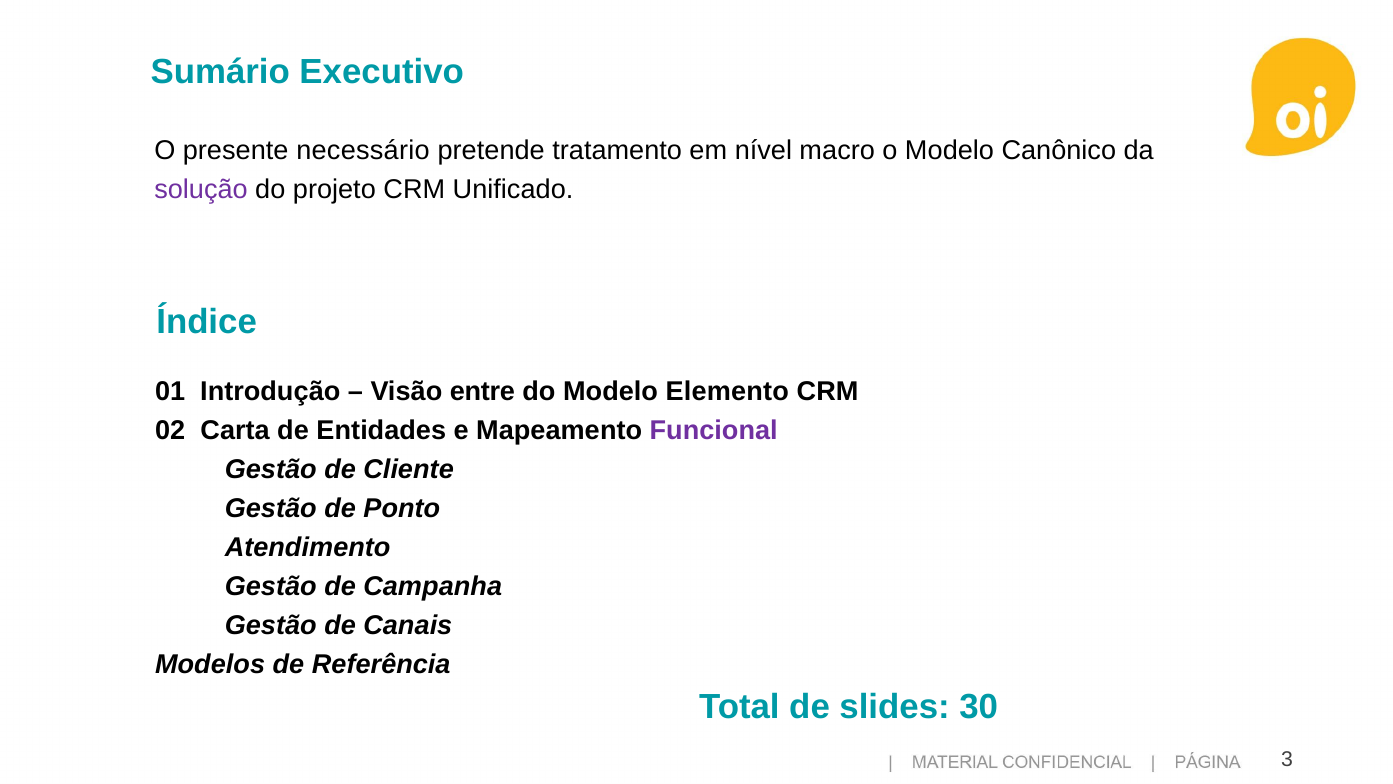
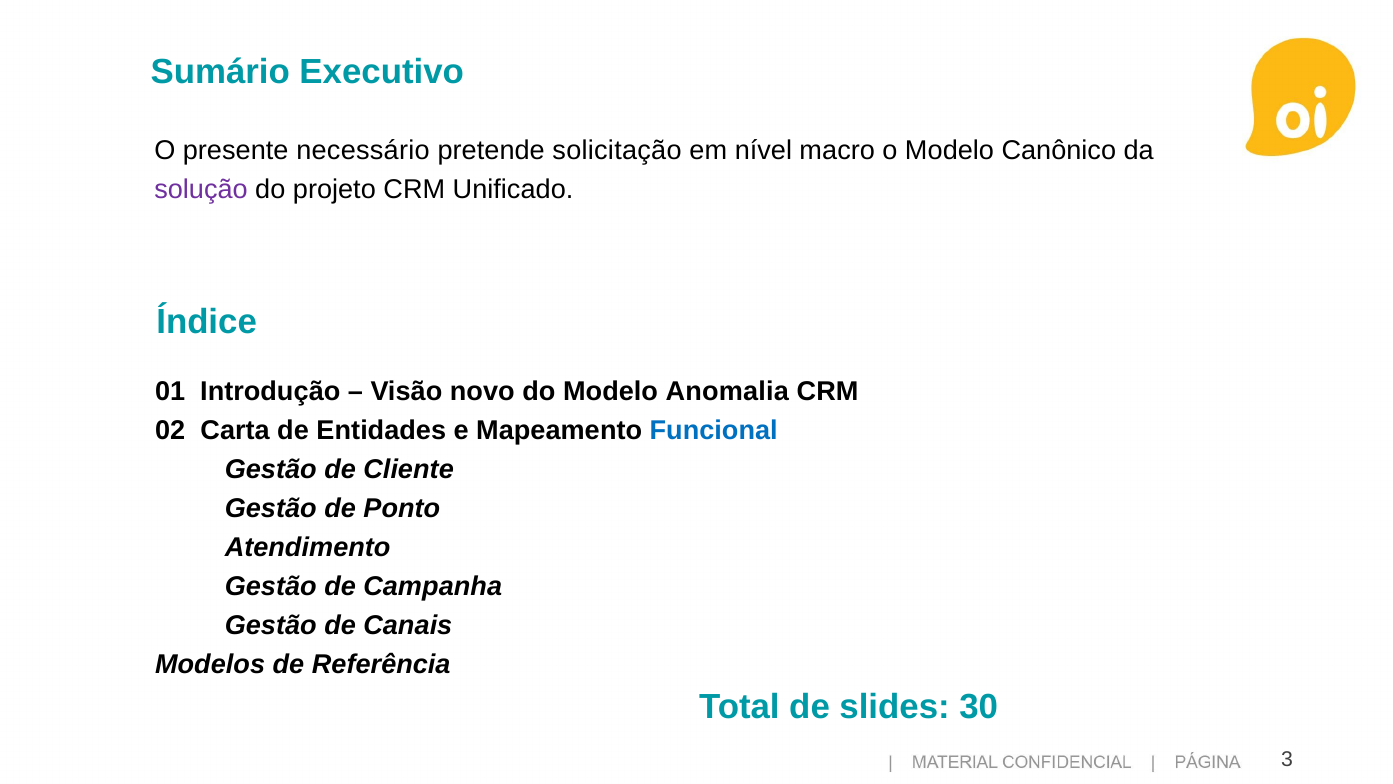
tratamento: tratamento -> solicitação (617, 150)
entre: entre -> novo (482, 391)
Elemento: Elemento -> Anomalia (727, 391)
Funcional colour: purple -> blue (714, 430)
